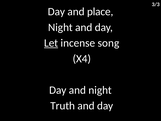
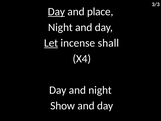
Day underline: none -> present (56, 12)
song: song -> shall (108, 43)
Truth: Truth -> Show (63, 106)
